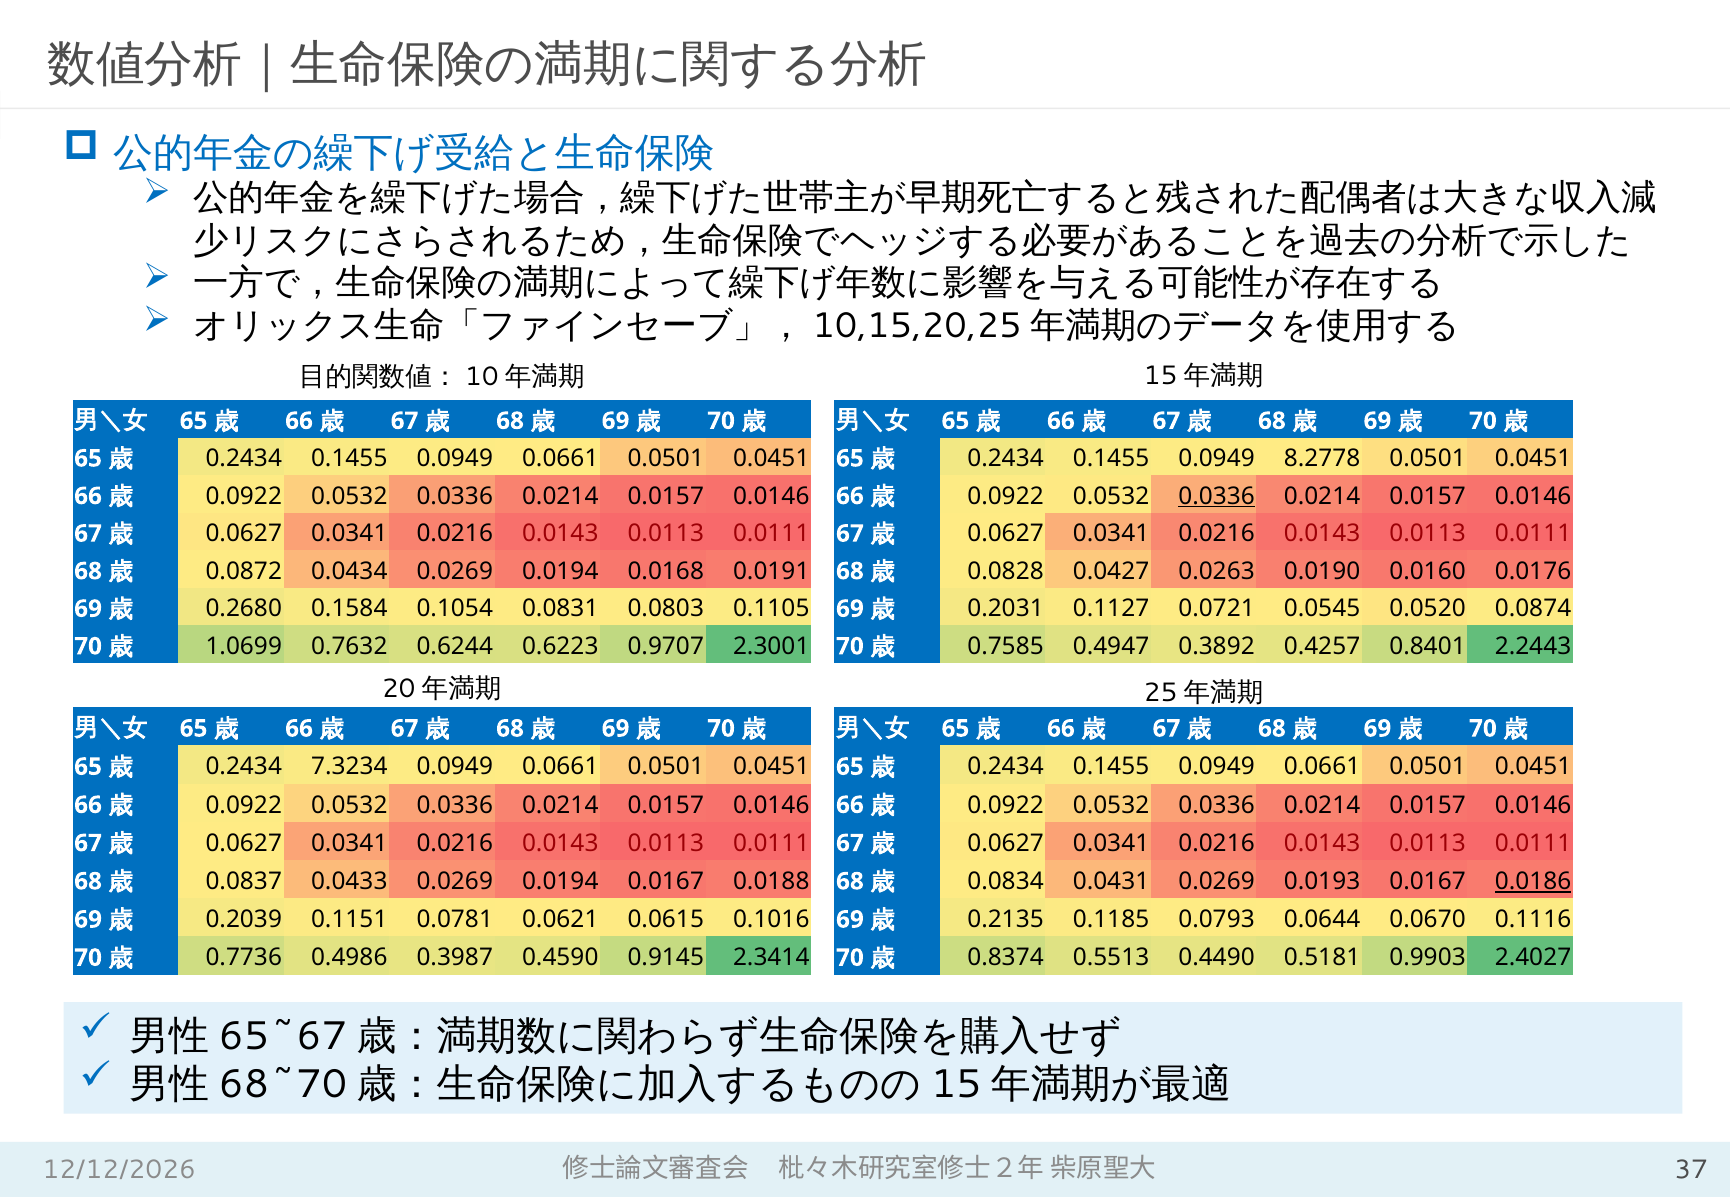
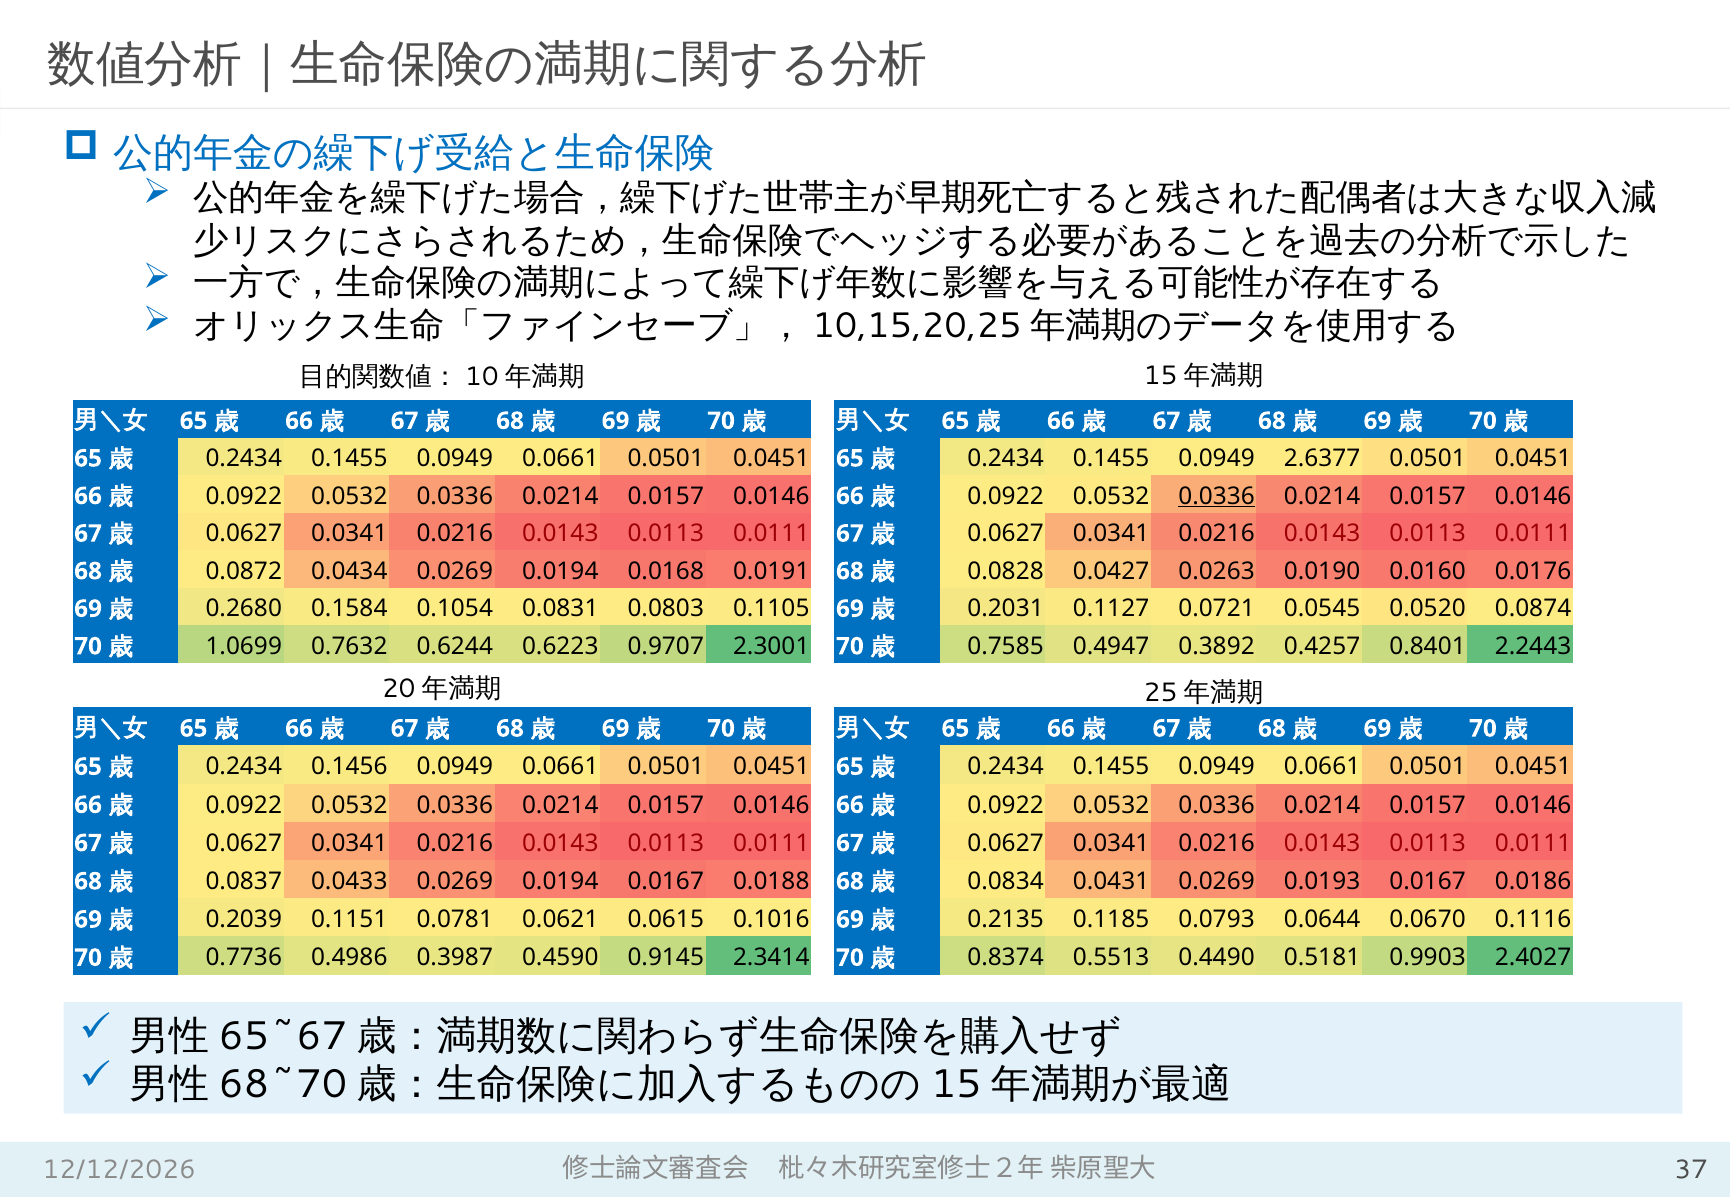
8.2778: 8.2778 -> 2.6377 (1322, 459)
7.3234: 7.3234 -> 0.1456 (349, 767)
0.0186 underline: present -> none (1533, 882)
